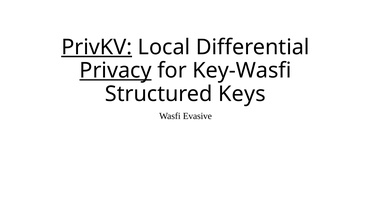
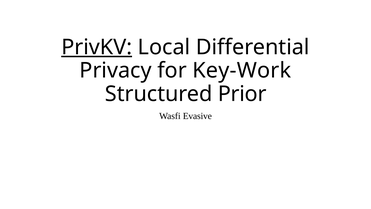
Privacy underline: present -> none (116, 70)
Key-Wasfi: Key-Wasfi -> Key-Work (242, 70)
Keys: Keys -> Prior (242, 94)
